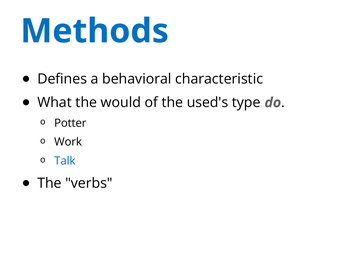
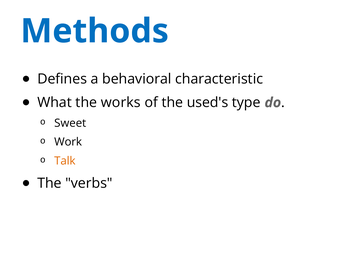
would: would -> works (121, 103)
Potter: Potter -> Sweet (70, 123)
Talk colour: blue -> orange (65, 161)
